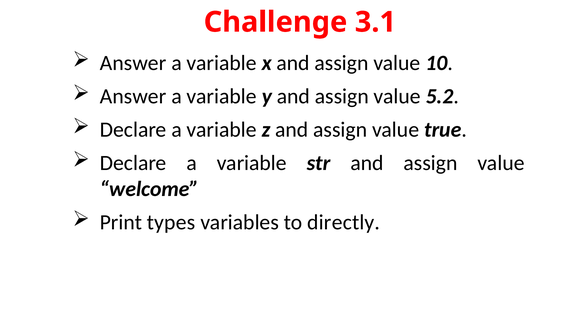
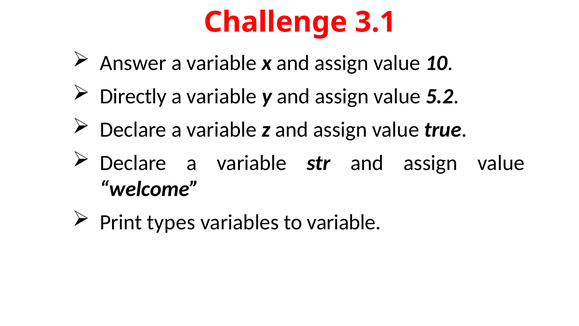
Answer: Answer -> Directly (133, 96)
to directly: directly -> variable (344, 222)
